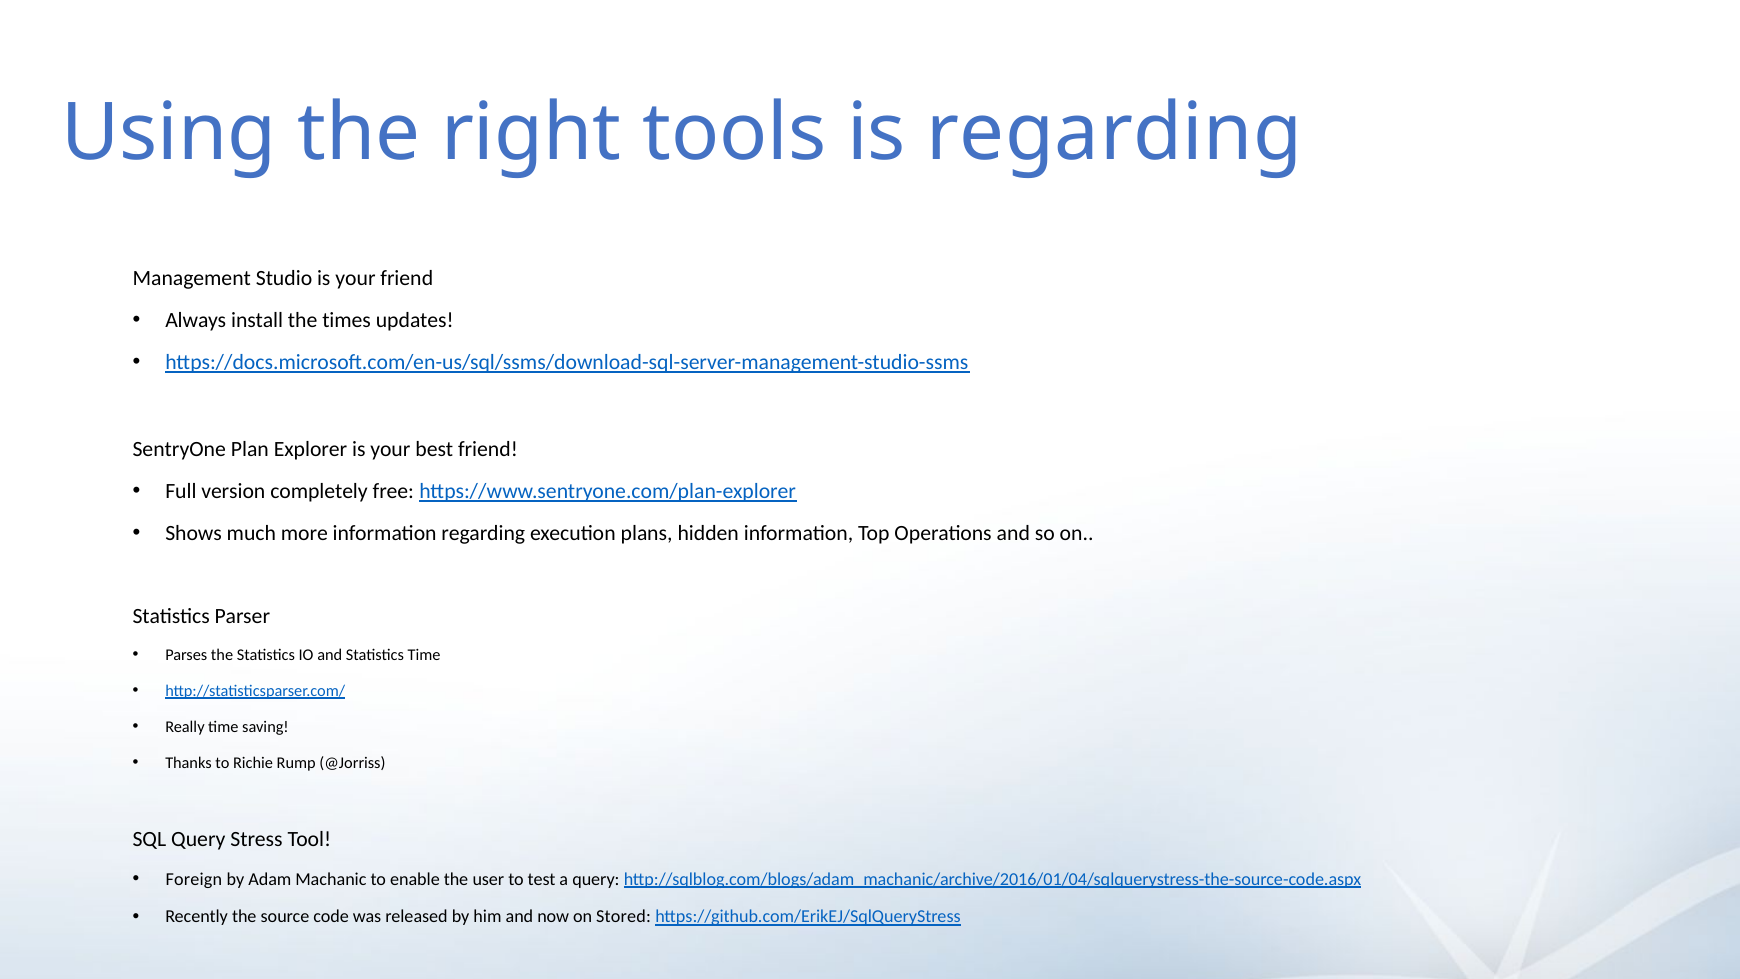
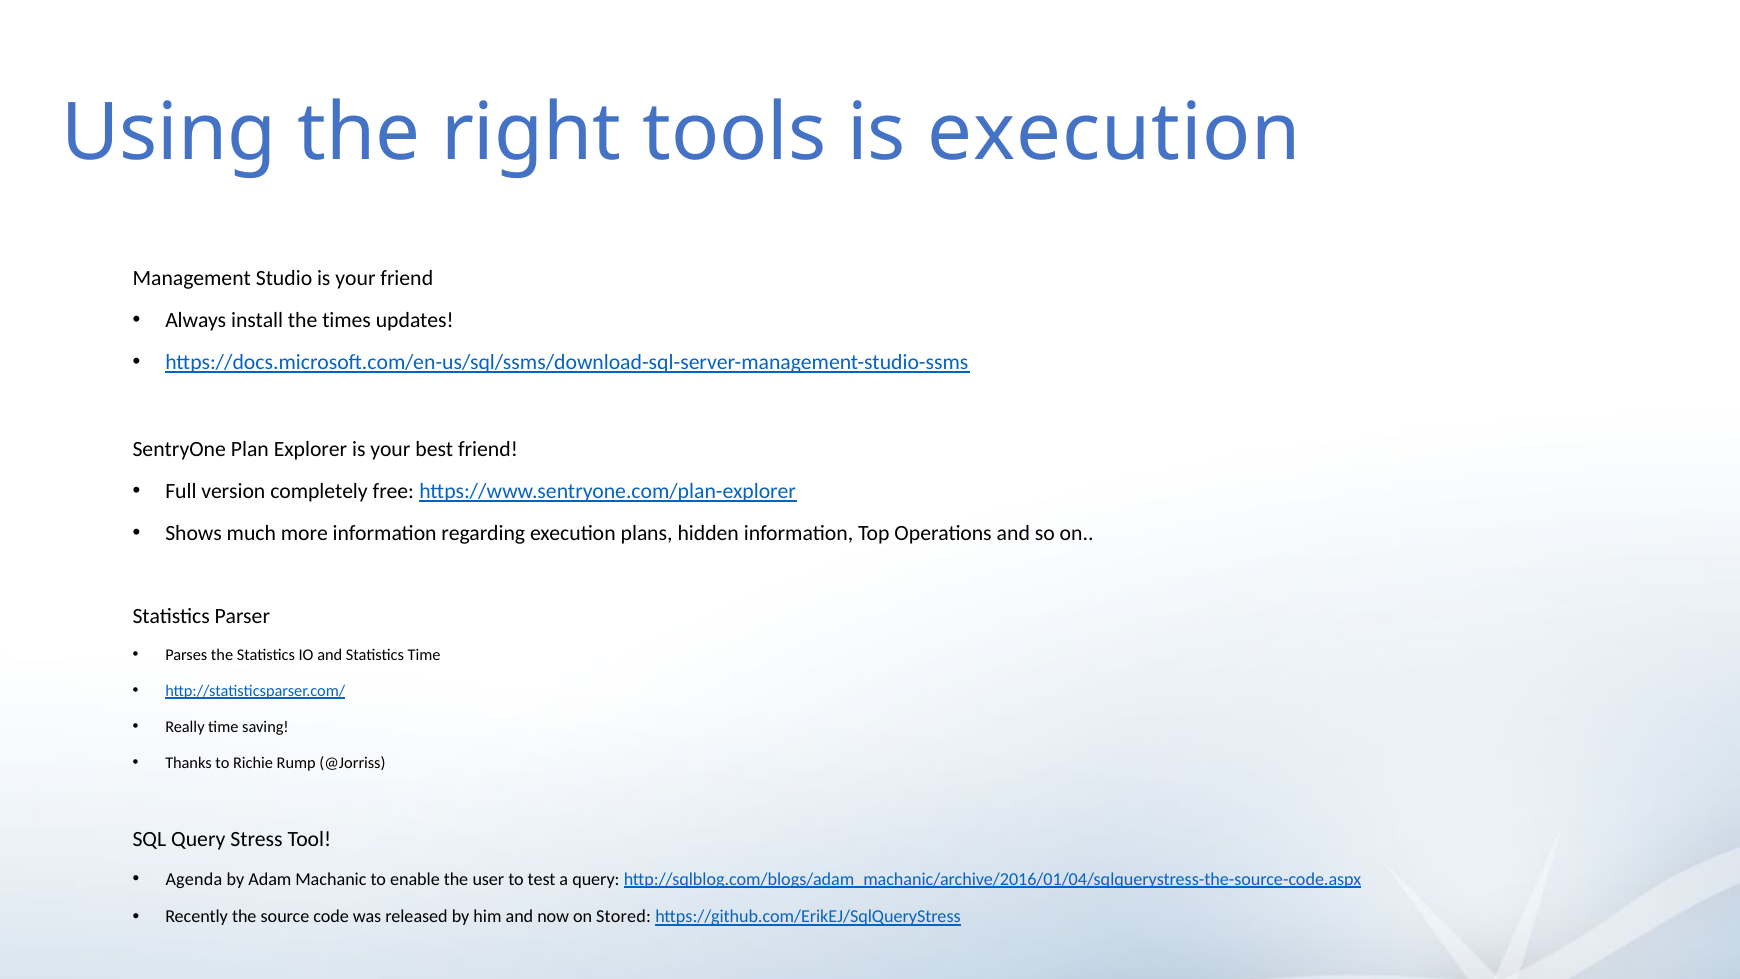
is regarding: regarding -> execution (1114, 133)
Foreign: Foreign -> Agenda (194, 879)
